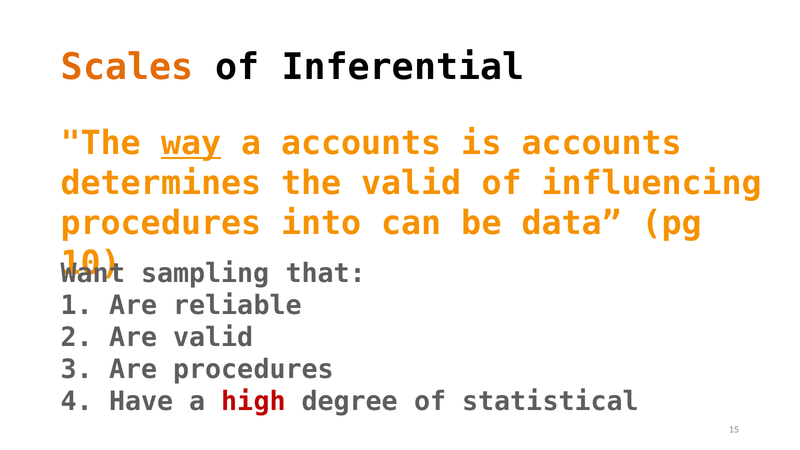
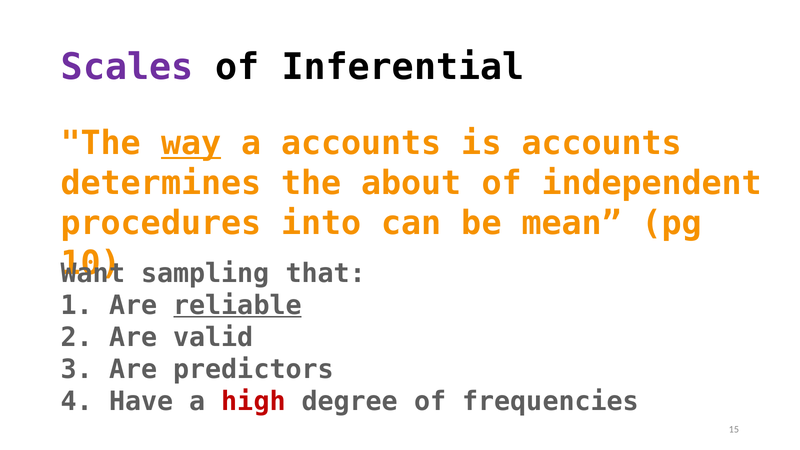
Scales colour: orange -> purple (127, 67)
the valid: valid -> about (411, 183)
influencing: influencing -> independent (652, 183)
data: data -> mean (572, 223)
reliable underline: none -> present (237, 305)
Are procedures: procedures -> predictors (254, 369)
statistical: statistical -> frequencies (551, 401)
